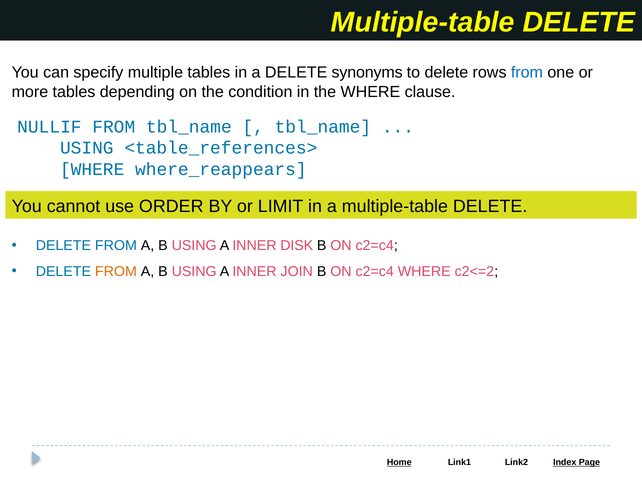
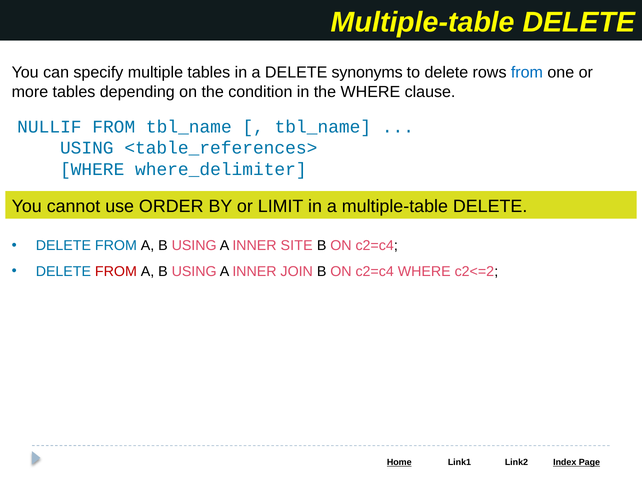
where_reappears: where_reappears -> where_delimiter (221, 170)
DISK: DISK -> SITE (297, 246)
FROM colour: orange -> red (116, 272)
